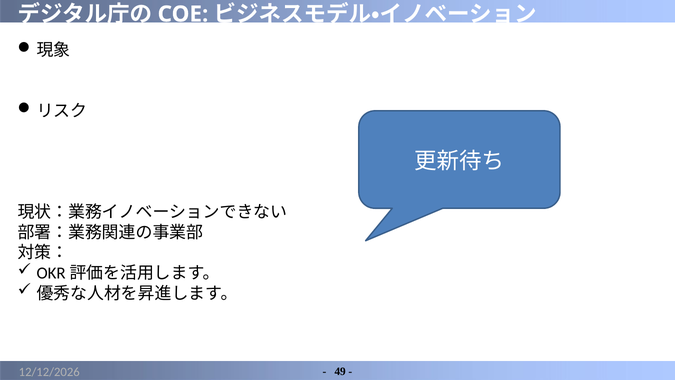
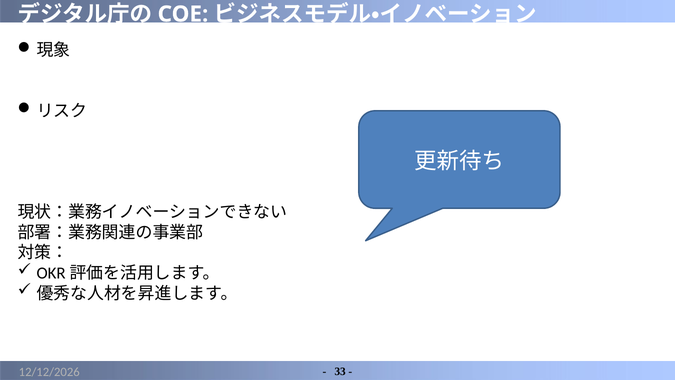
49: 49 -> 33 (340, 371)
